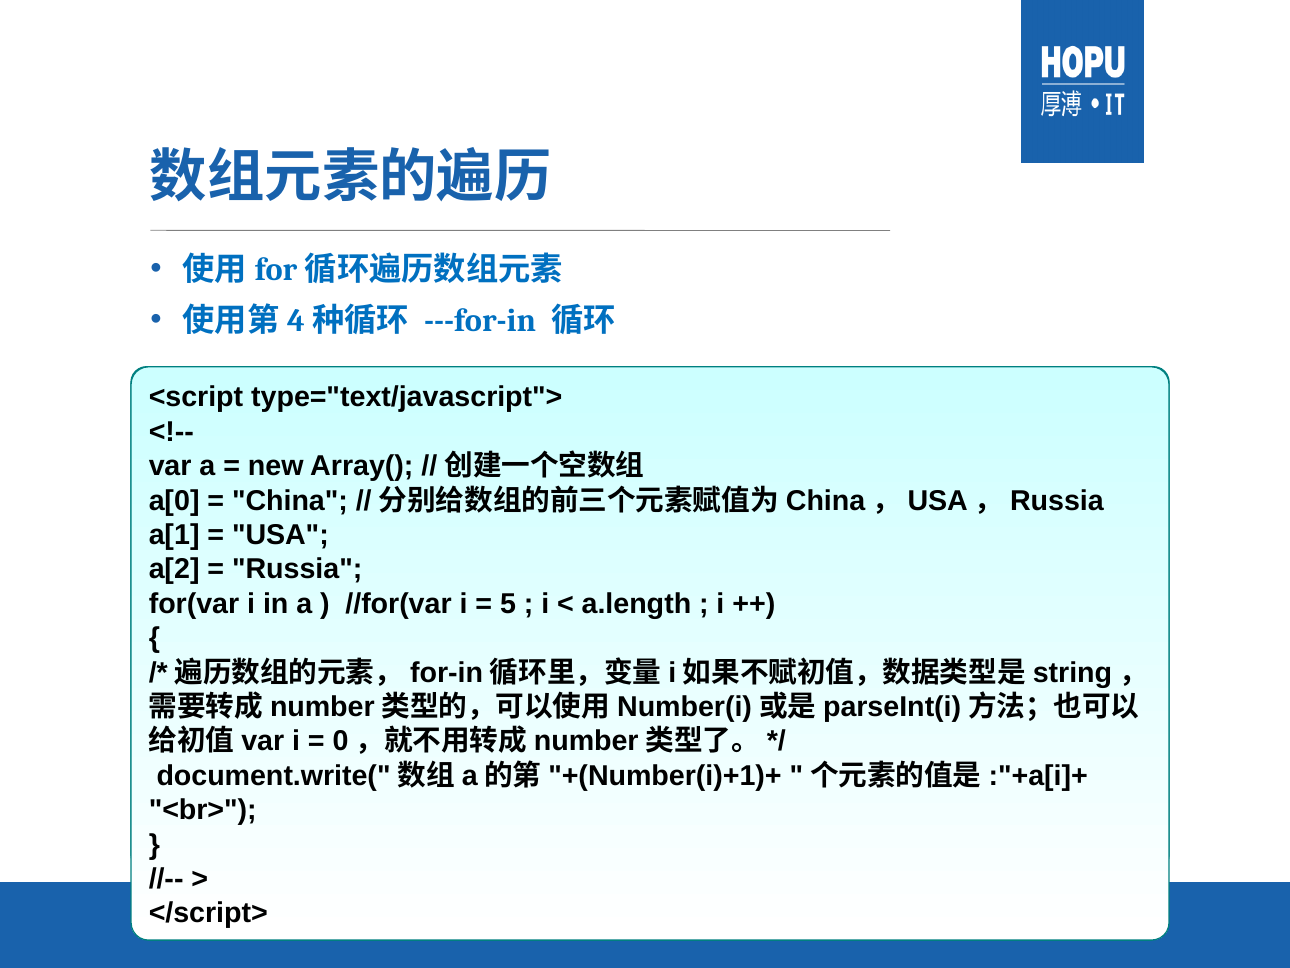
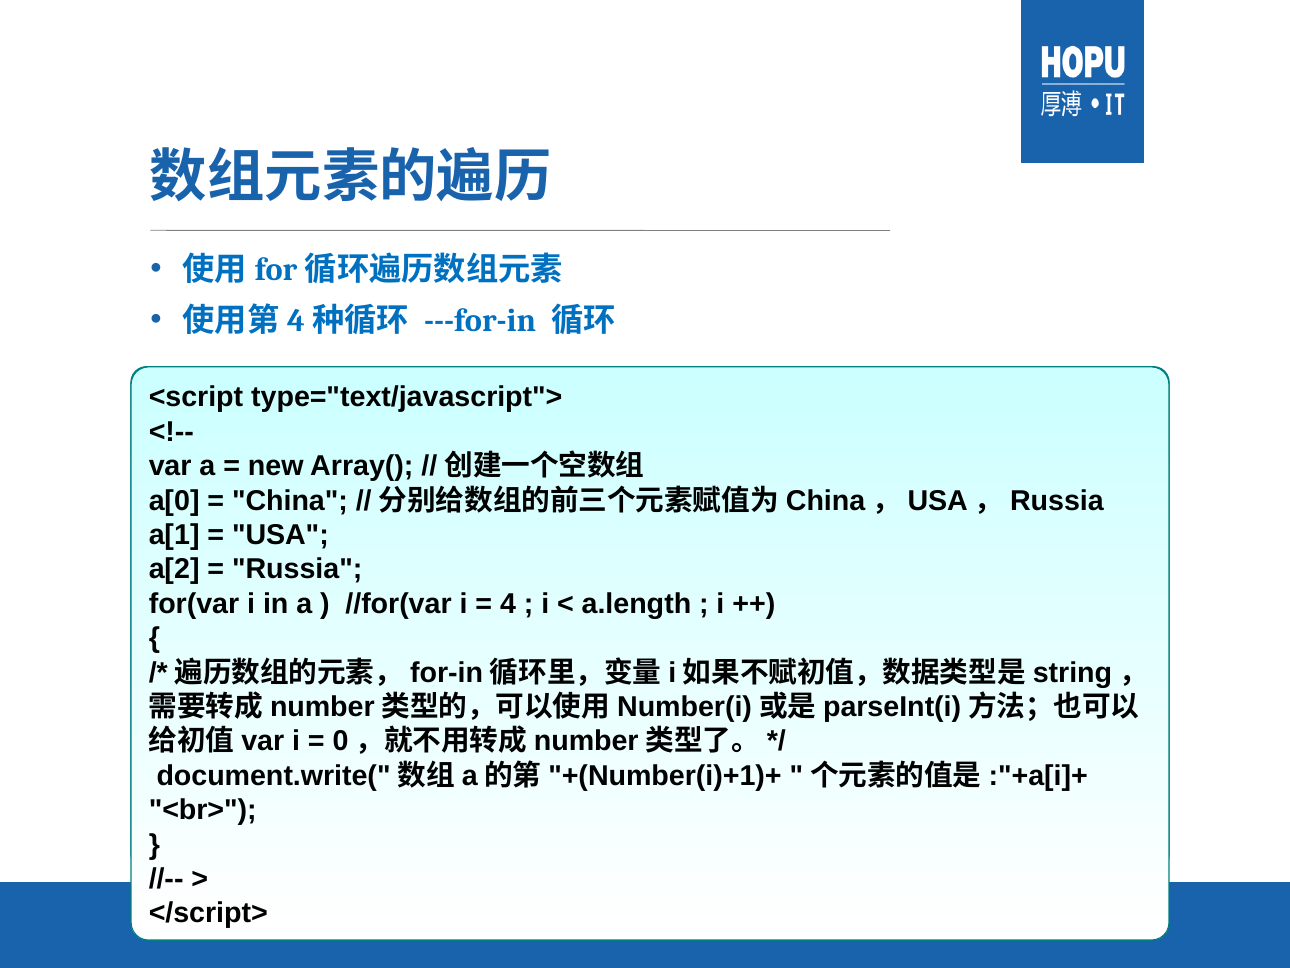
5: 5 -> 4 (508, 604)
